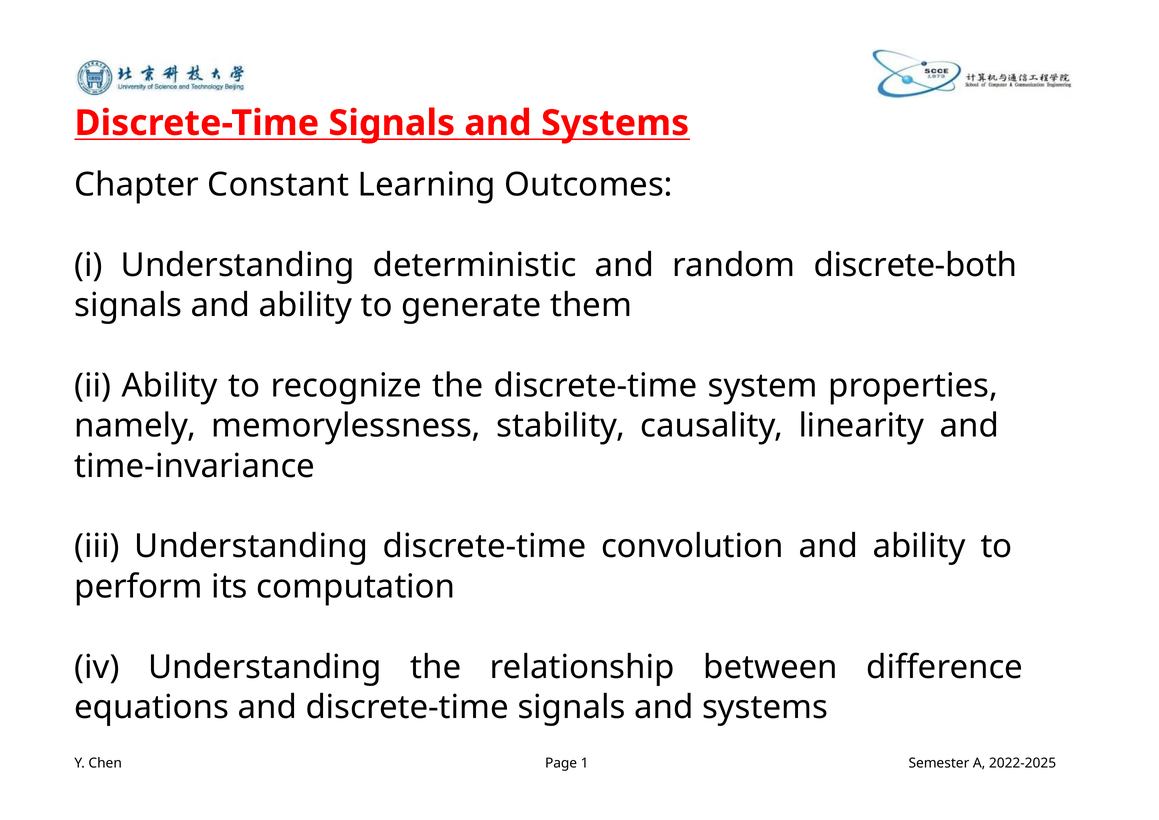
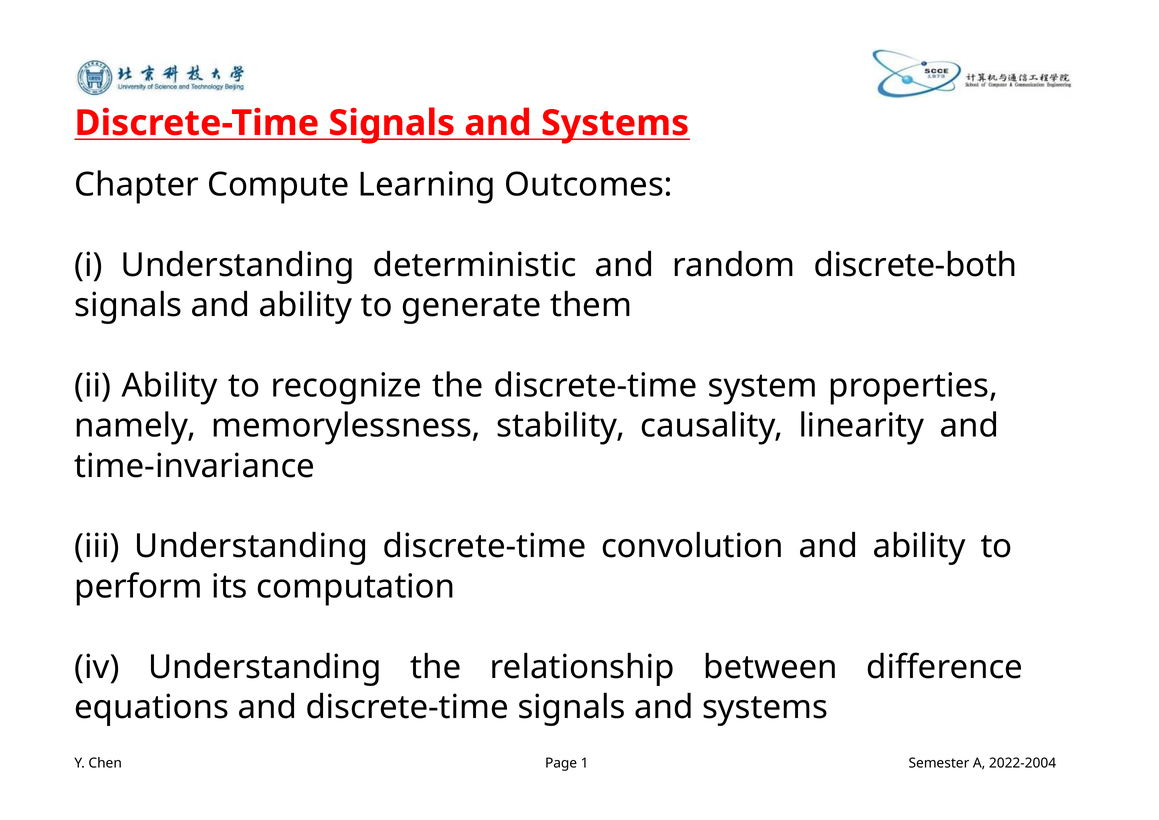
Constant: Constant -> Compute (278, 185)
2022-2025: 2022-2025 -> 2022-2004 (1023, 763)
